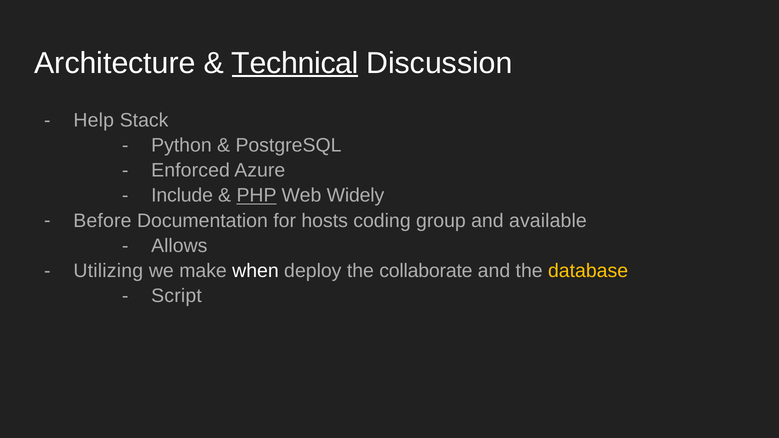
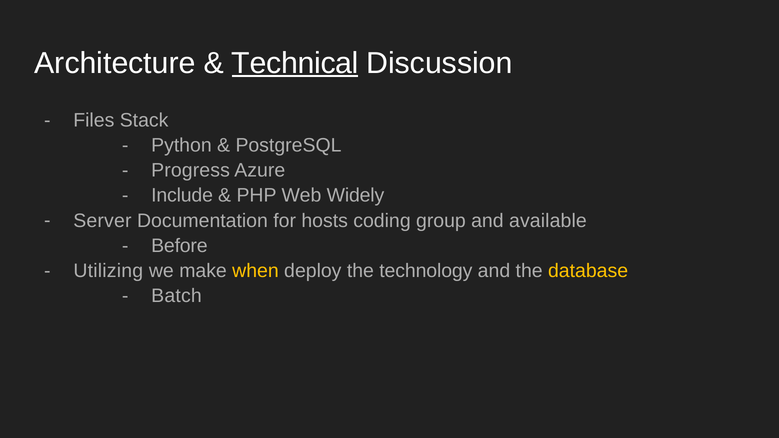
Help: Help -> Files (94, 120)
Enforced: Enforced -> Progress (191, 171)
PHP underline: present -> none (257, 196)
Before: Before -> Server (102, 221)
Allows: Allows -> Before (179, 246)
when colour: white -> yellow (255, 271)
collaborate: collaborate -> technology (426, 271)
Script: Script -> Batch (176, 296)
